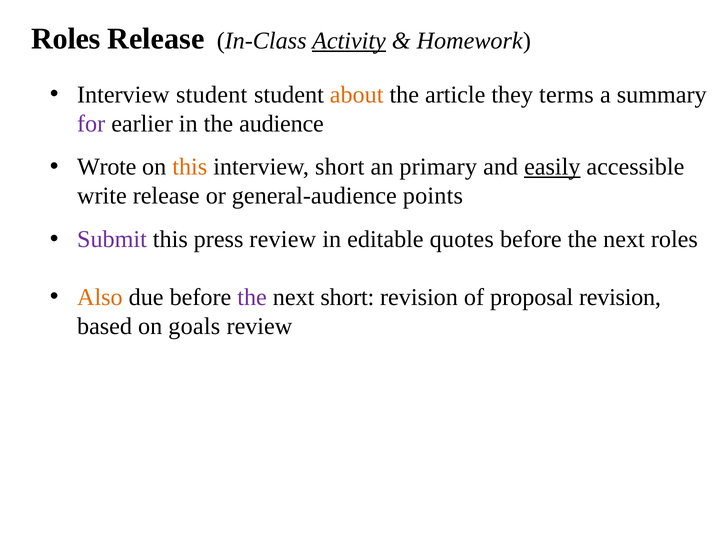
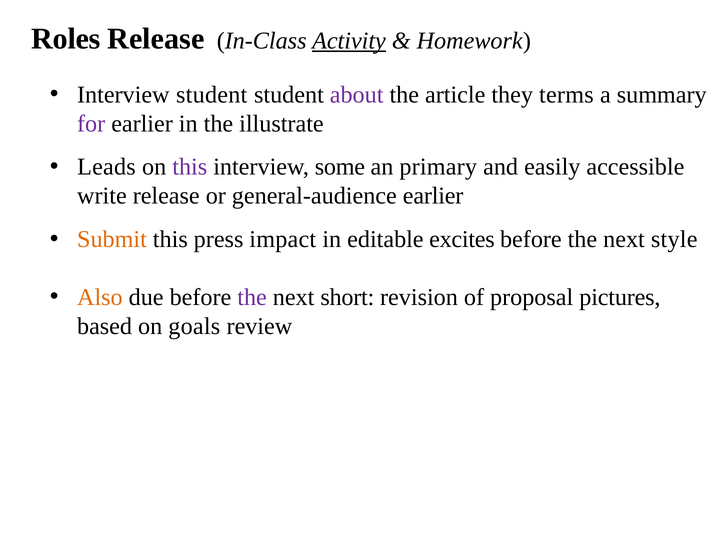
about colour: orange -> purple (357, 95)
audience: audience -> illustrate (281, 124)
Wrote: Wrote -> Leads (106, 167)
this colour: orange -> purple (190, 167)
interview short: short -> some (340, 167)
easily underline: present -> none (552, 167)
general-audience points: points -> earlier (433, 196)
Submit colour: purple -> orange (112, 240)
press review: review -> impact (283, 240)
quotes: quotes -> excites (462, 240)
next roles: roles -> style (674, 240)
proposal revision: revision -> pictures (620, 298)
